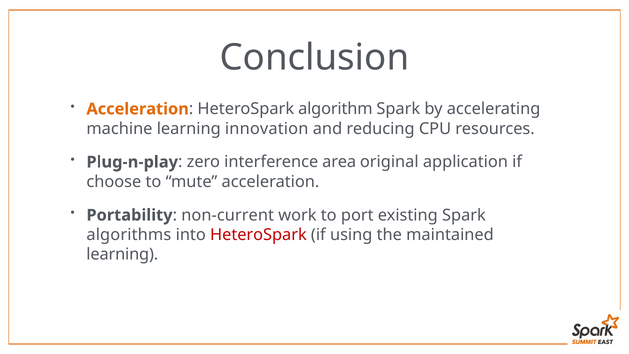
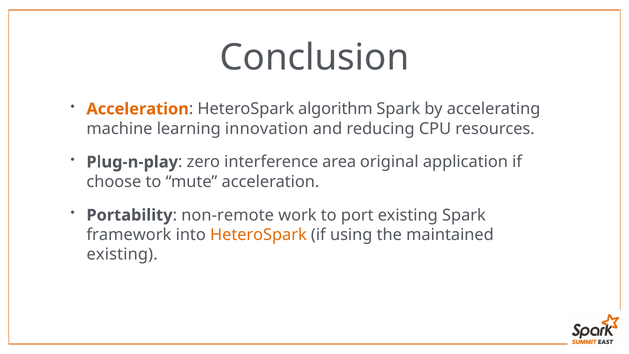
non-current: non-current -> non-remote (228, 215)
algorithms: algorithms -> framework (129, 235)
HeteroSpark colour: red -> orange (258, 235)
learning: learning -> existing (122, 254)
